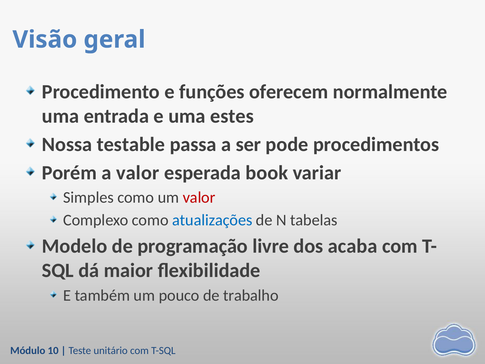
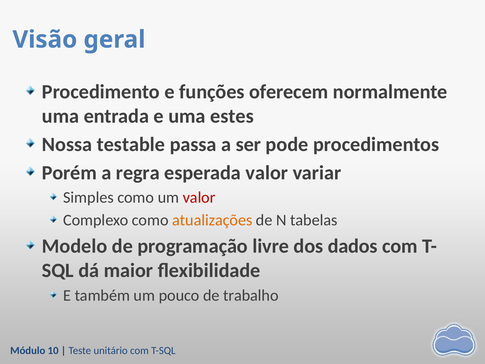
a valor: valor -> regra (138, 173)
esperada book: book -> valor (267, 173)
atualizações colour: blue -> orange (212, 220)
acaba: acaba -> dados (353, 246)
